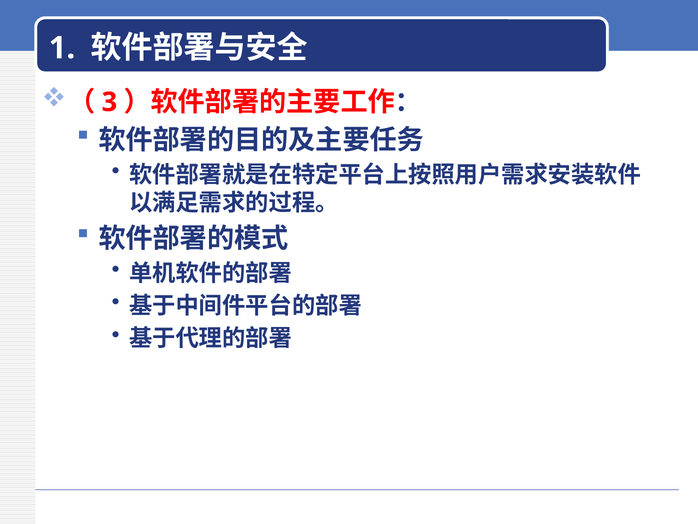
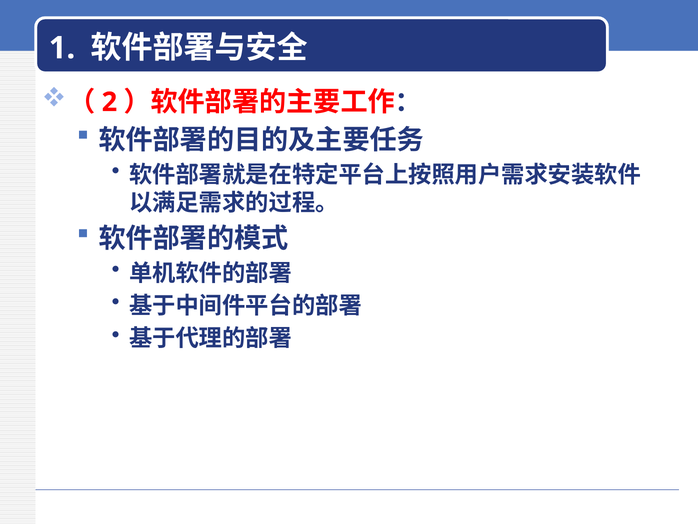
3: 3 -> 2 (109, 102)
